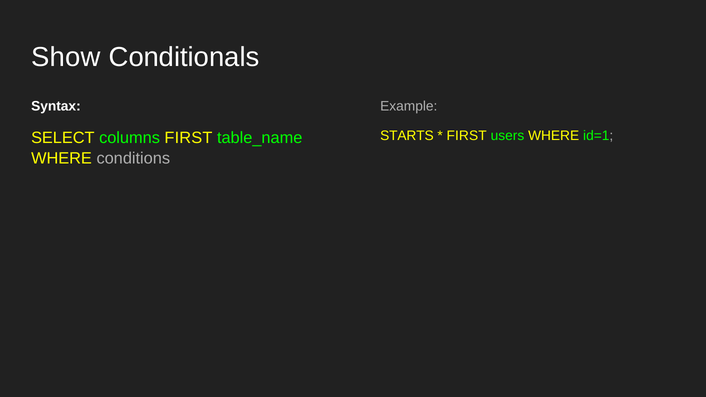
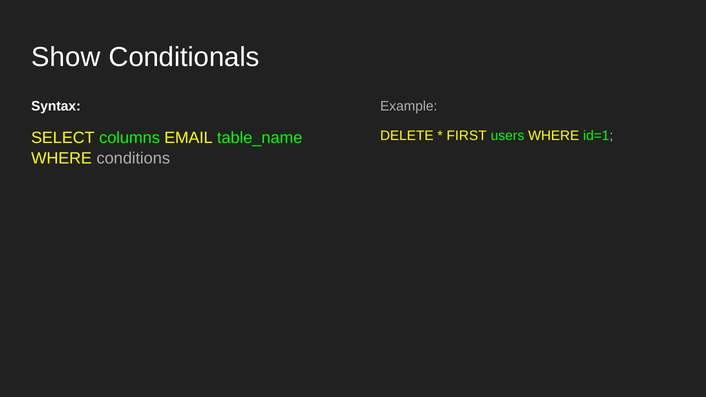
STARTS: STARTS -> DELETE (407, 136)
columns FIRST: FIRST -> EMAIL (189, 138)
